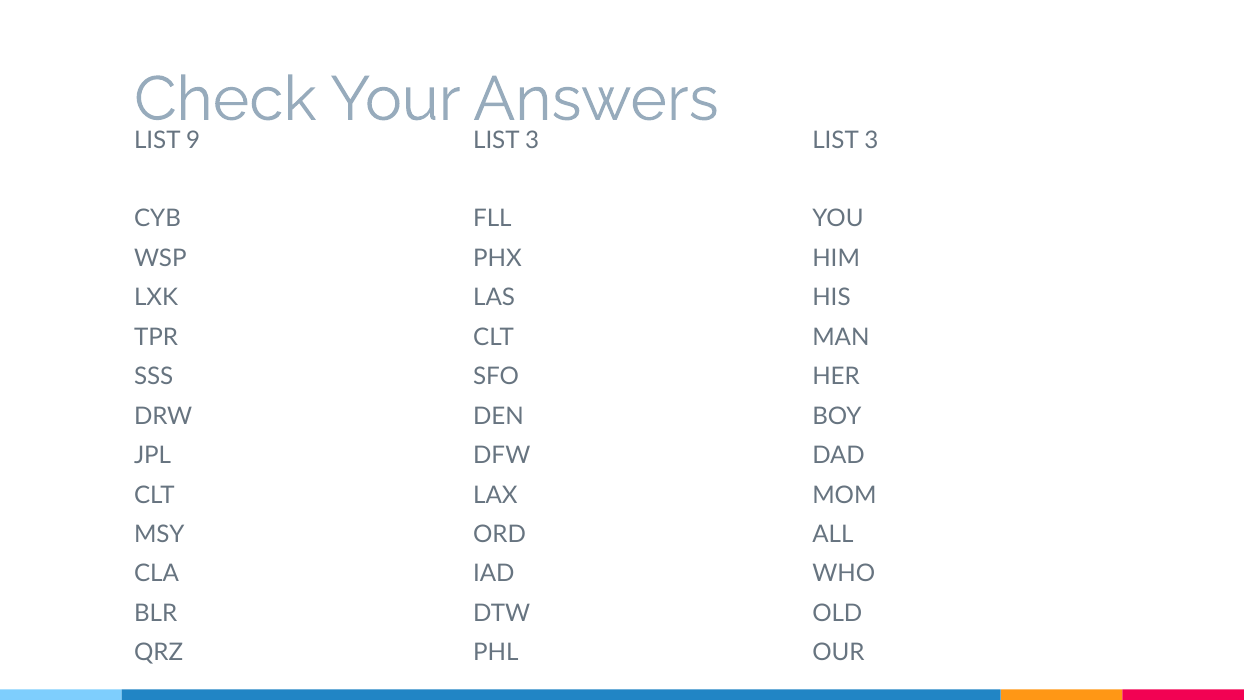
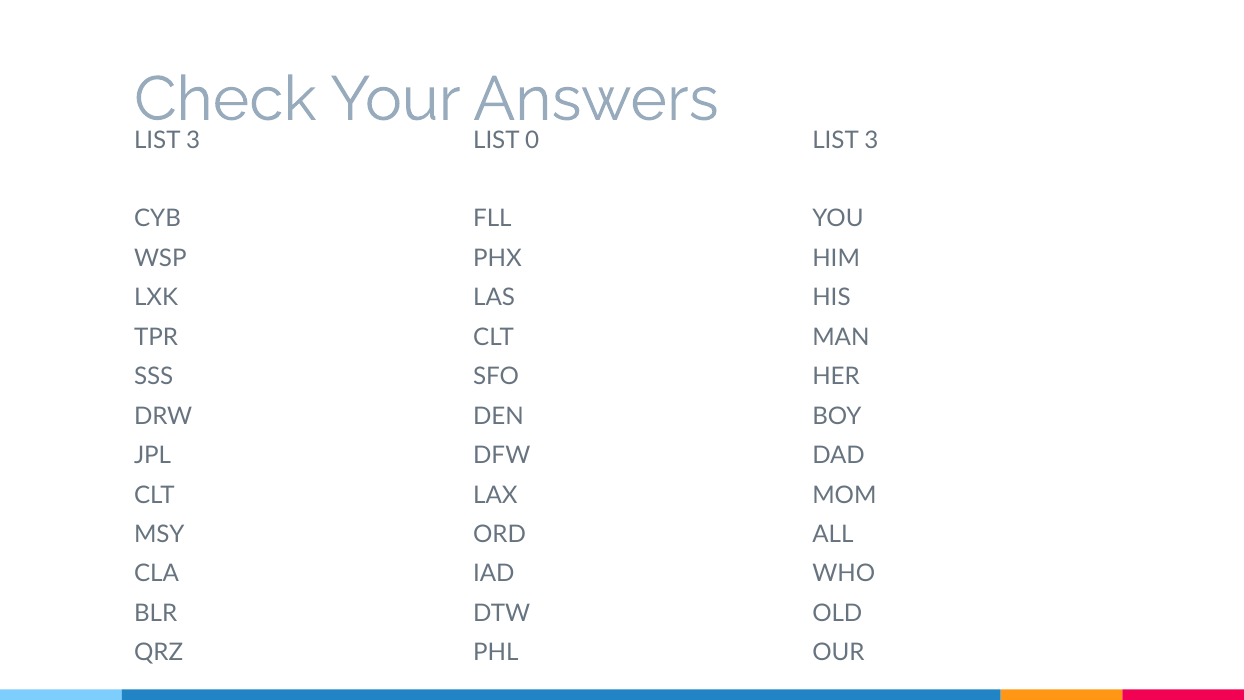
9: 9 -> 3 (193, 140)
3: 3 -> 0 (532, 140)
